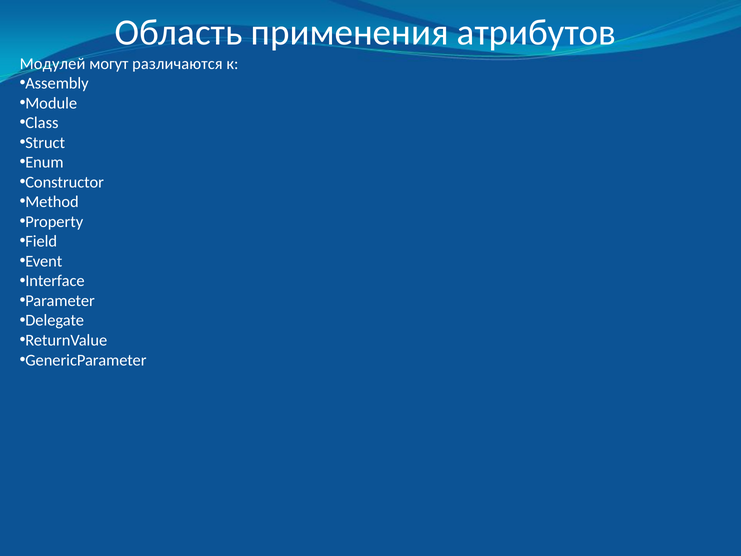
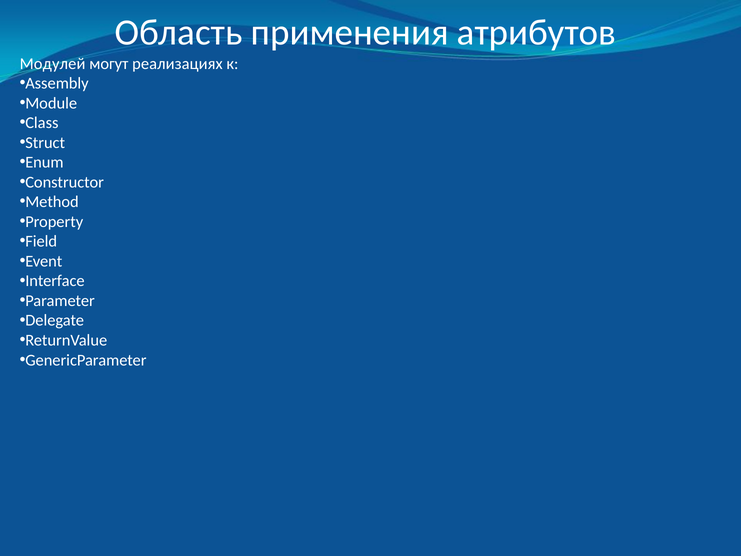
различаются: различаются -> реализациях (177, 64)
